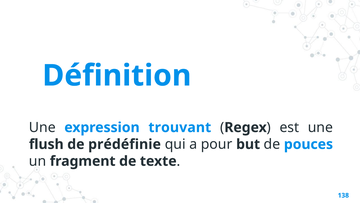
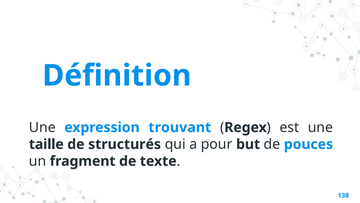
flush: flush -> taille (46, 144)
prédéfinie: prédéfinie -> structurés (125, 144)
